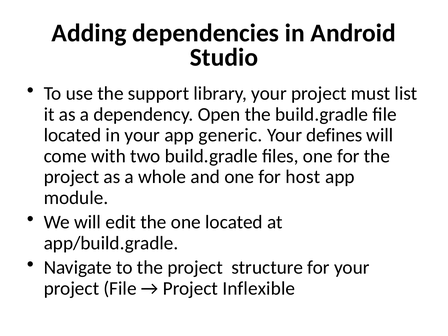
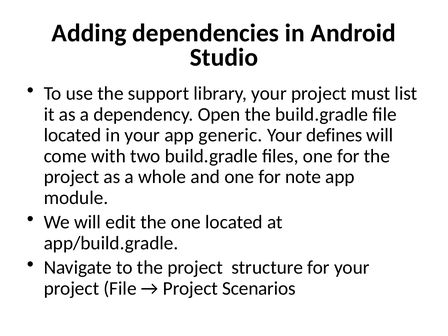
host: host -> note (303, 177)
Inflexible: Inflexible -> Scenarios (259, 288)
